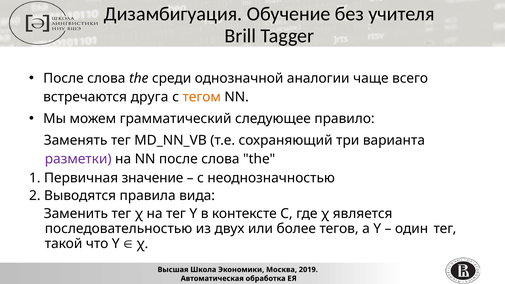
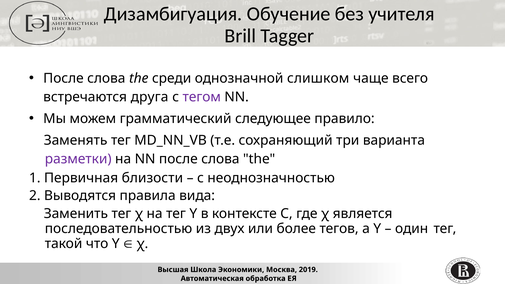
аналогии: аналогии -> слишком (318, 78)
тегом colour: orange -> purple (202, 97)
значение: значение -> близости (152, 178)
